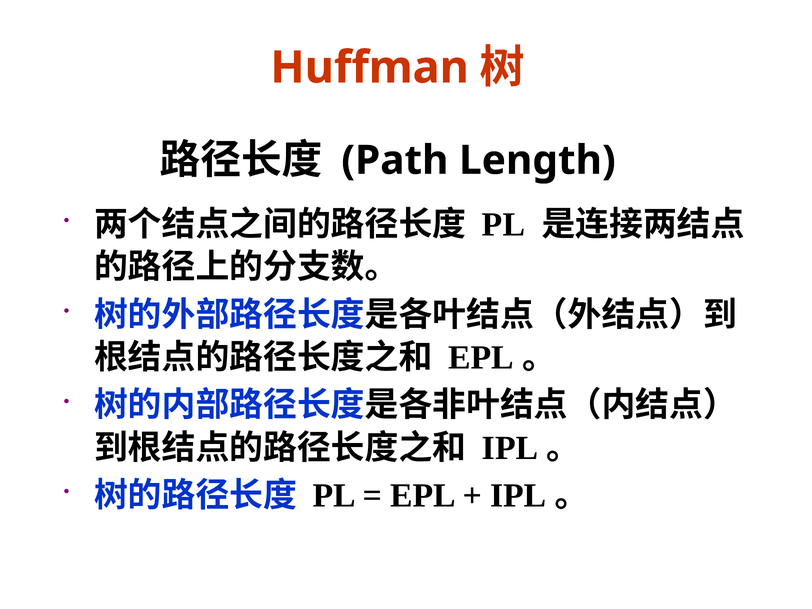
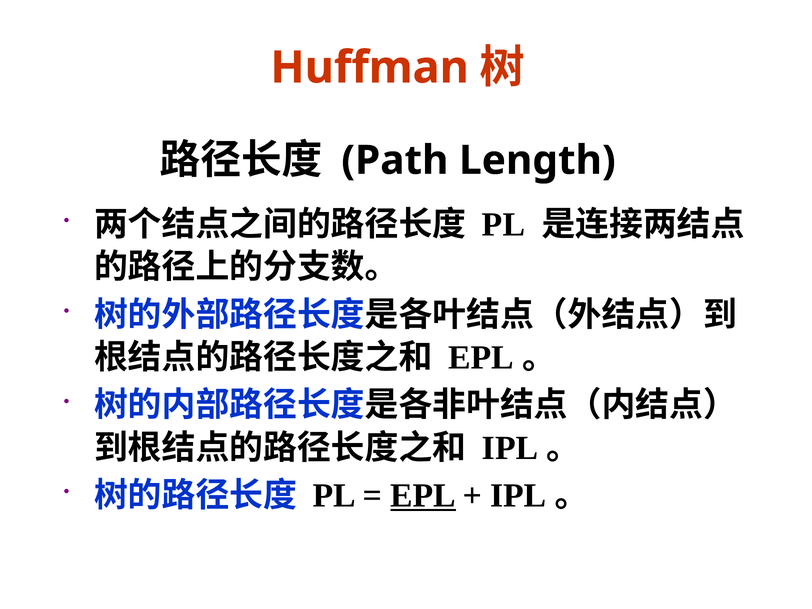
EPL underline: none -> present (423, 496)
